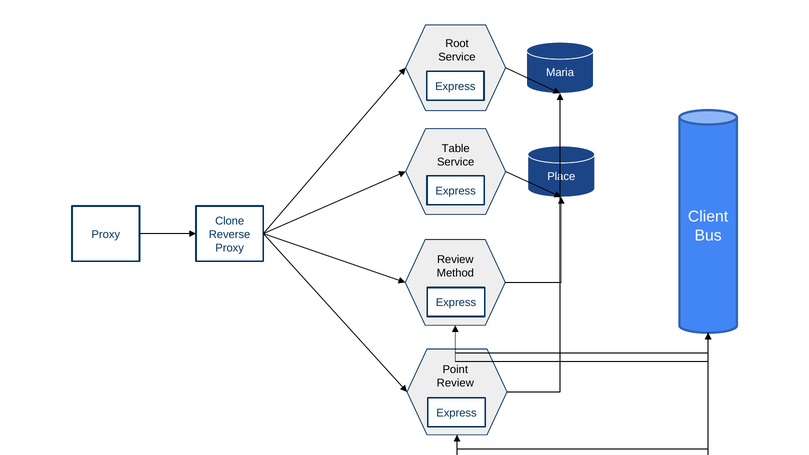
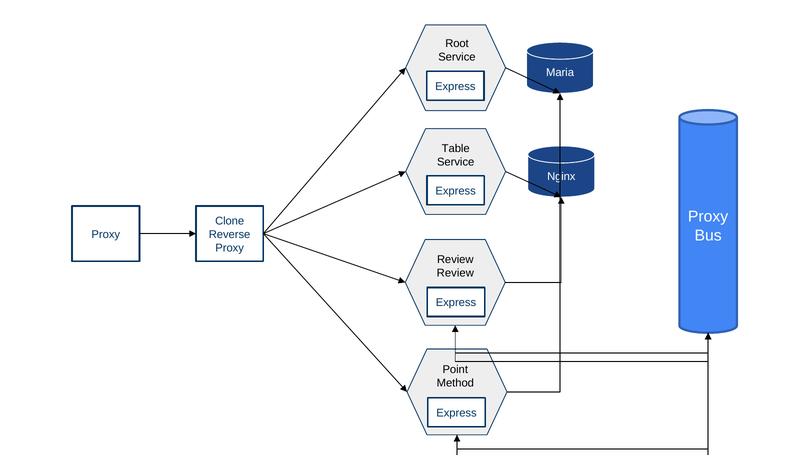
Place: Place -> Nginx (561, 177)
Client: Client -> Proxy (708, 217)
Method: Method -> Review (455, 273)
Review: Review -> Method (455, 383)
